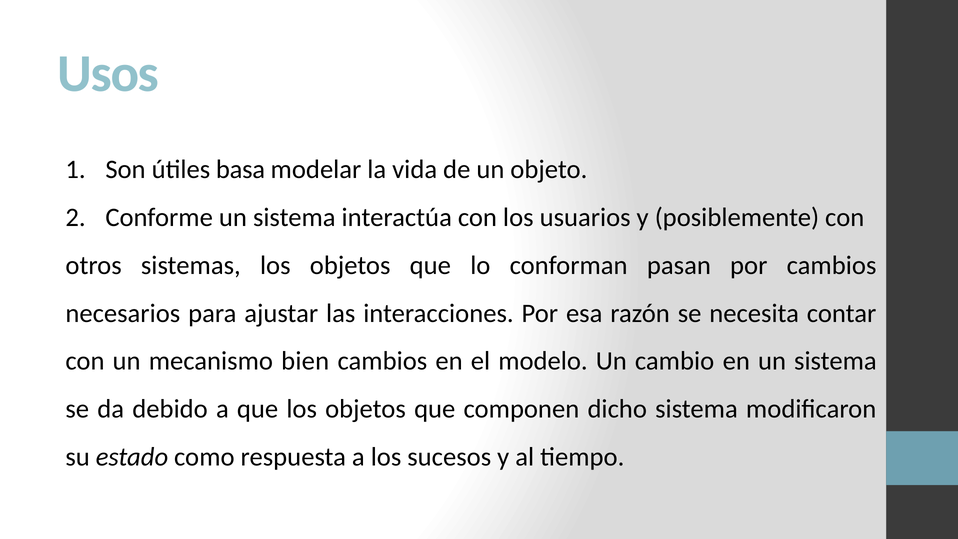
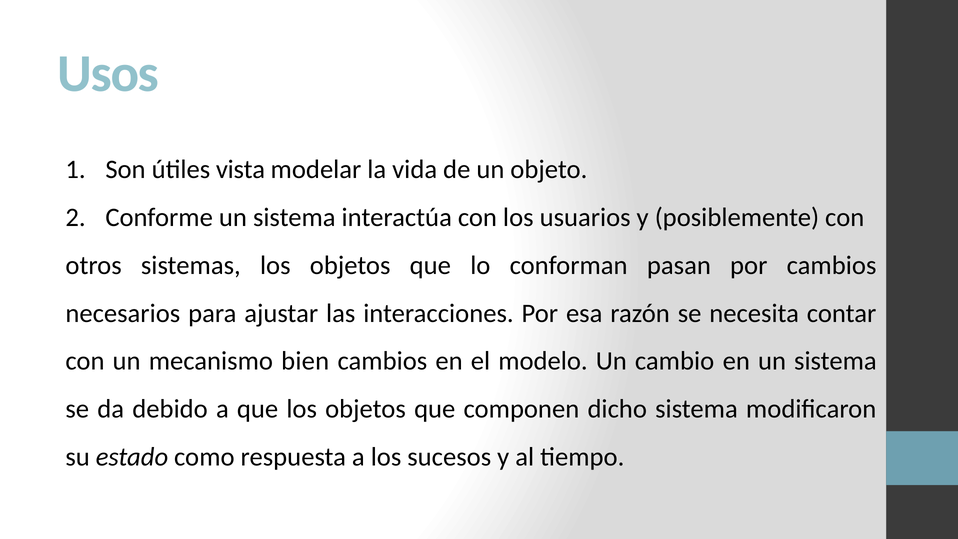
basa: basa -> vista (241, 169)
